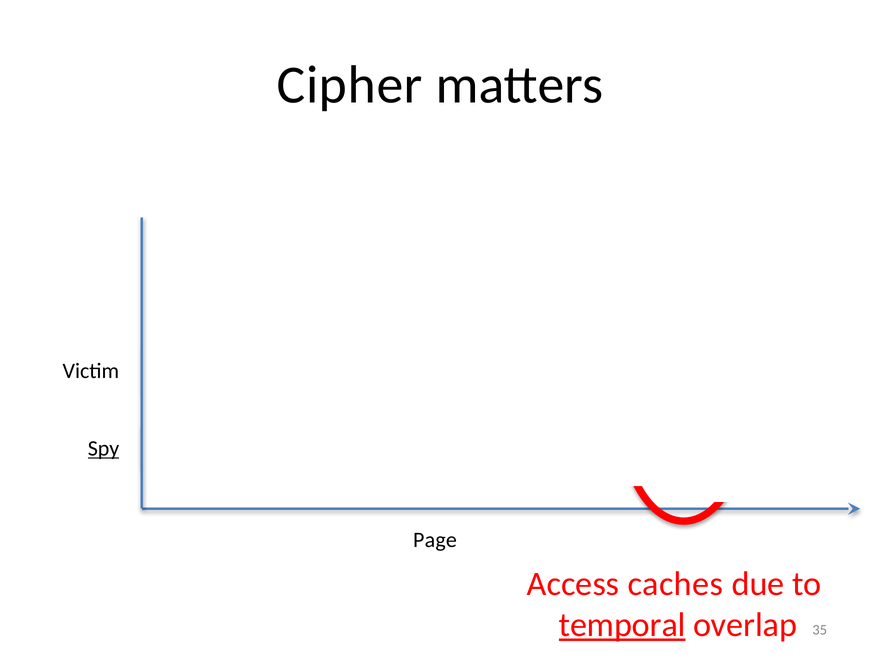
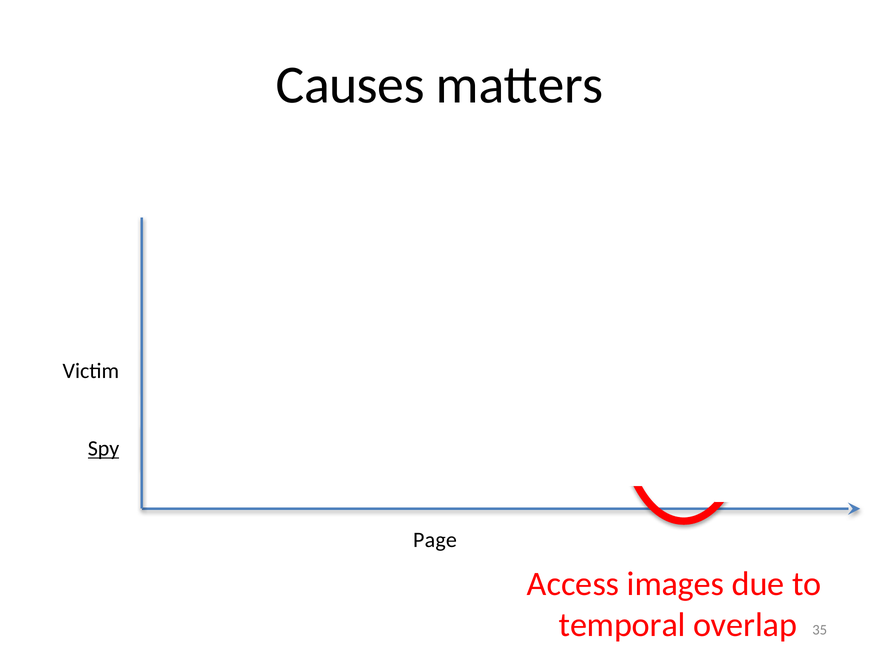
Cipher: Cipher -> Causes (350, 85)
caches: caches -> images (676, 584)
temporal underline: present -> none (622, 625)
